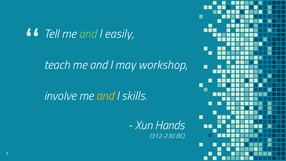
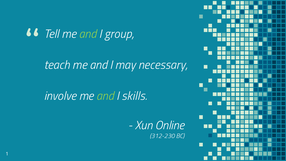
easily: easily -> group (119, 34)
workshop: workshop -> necessary (163, 65)
and colour: yellow -> light green (105, 96)
Hands: Hands -> Online (170, 125)
